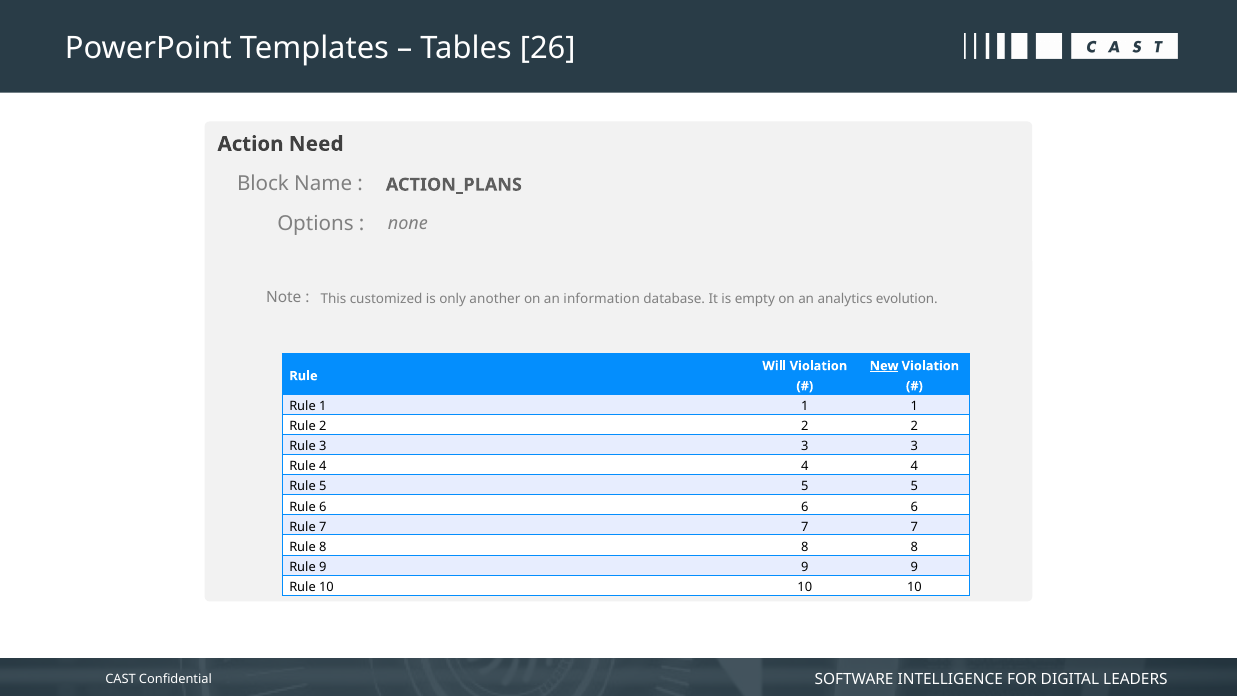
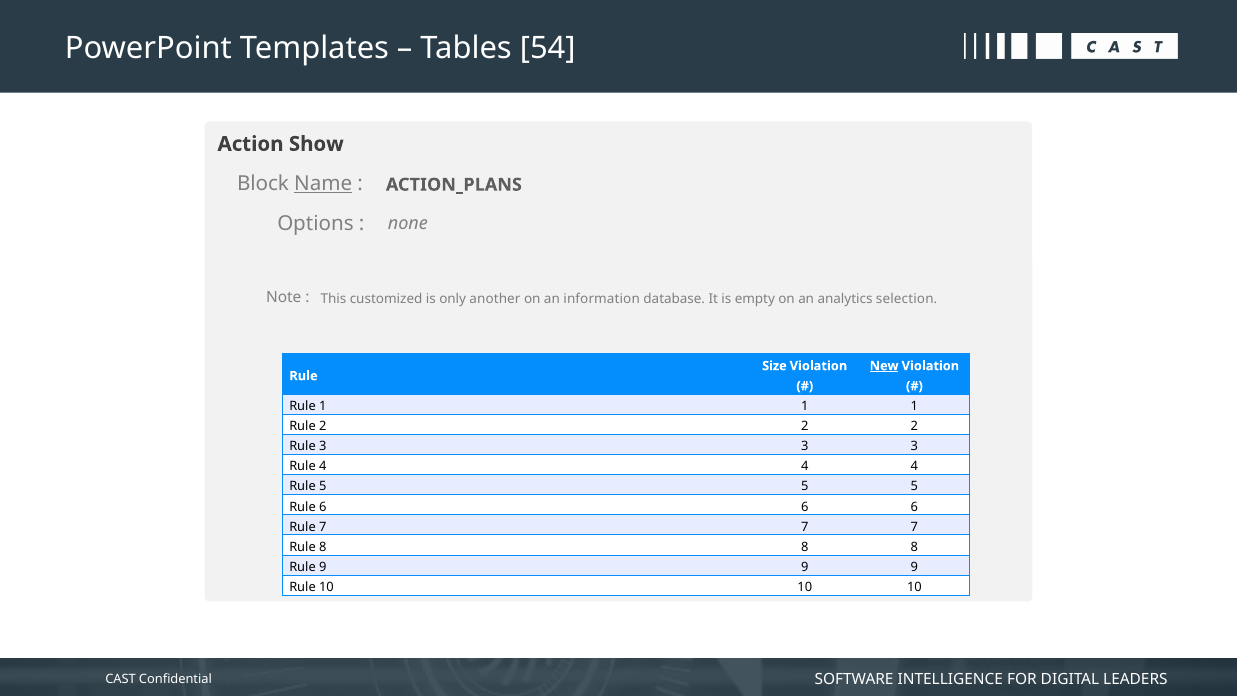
26: 26 -> 54 (548, 48)
Need: Need -> Show (316, 144)
Name underline: none -> present (323, 184)
evolution: evolution -> selection (907, 299)
Will: Will -> Size (774, 366)
